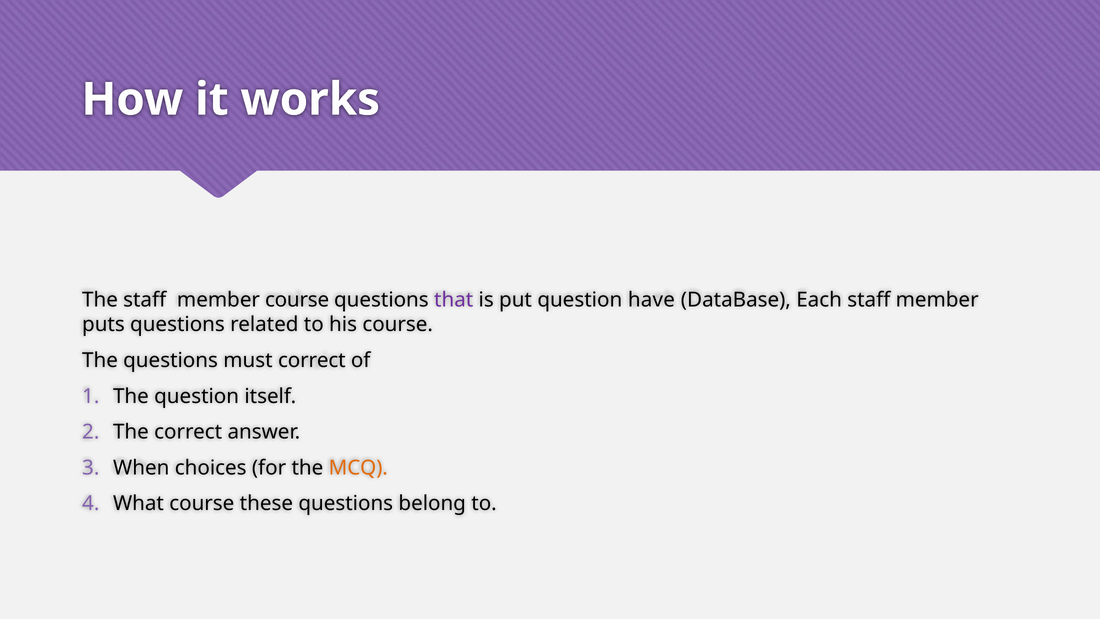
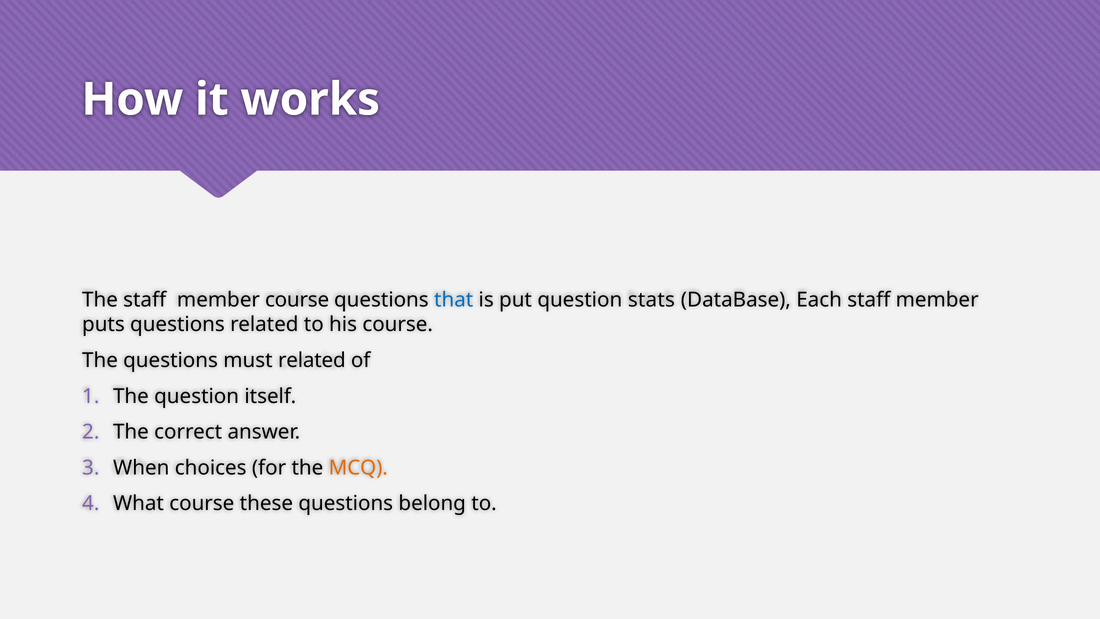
that colour: purple -> blue (454, 300)
have: have -> stats (651, 300)
must correct: correct -> related (312, 360)
